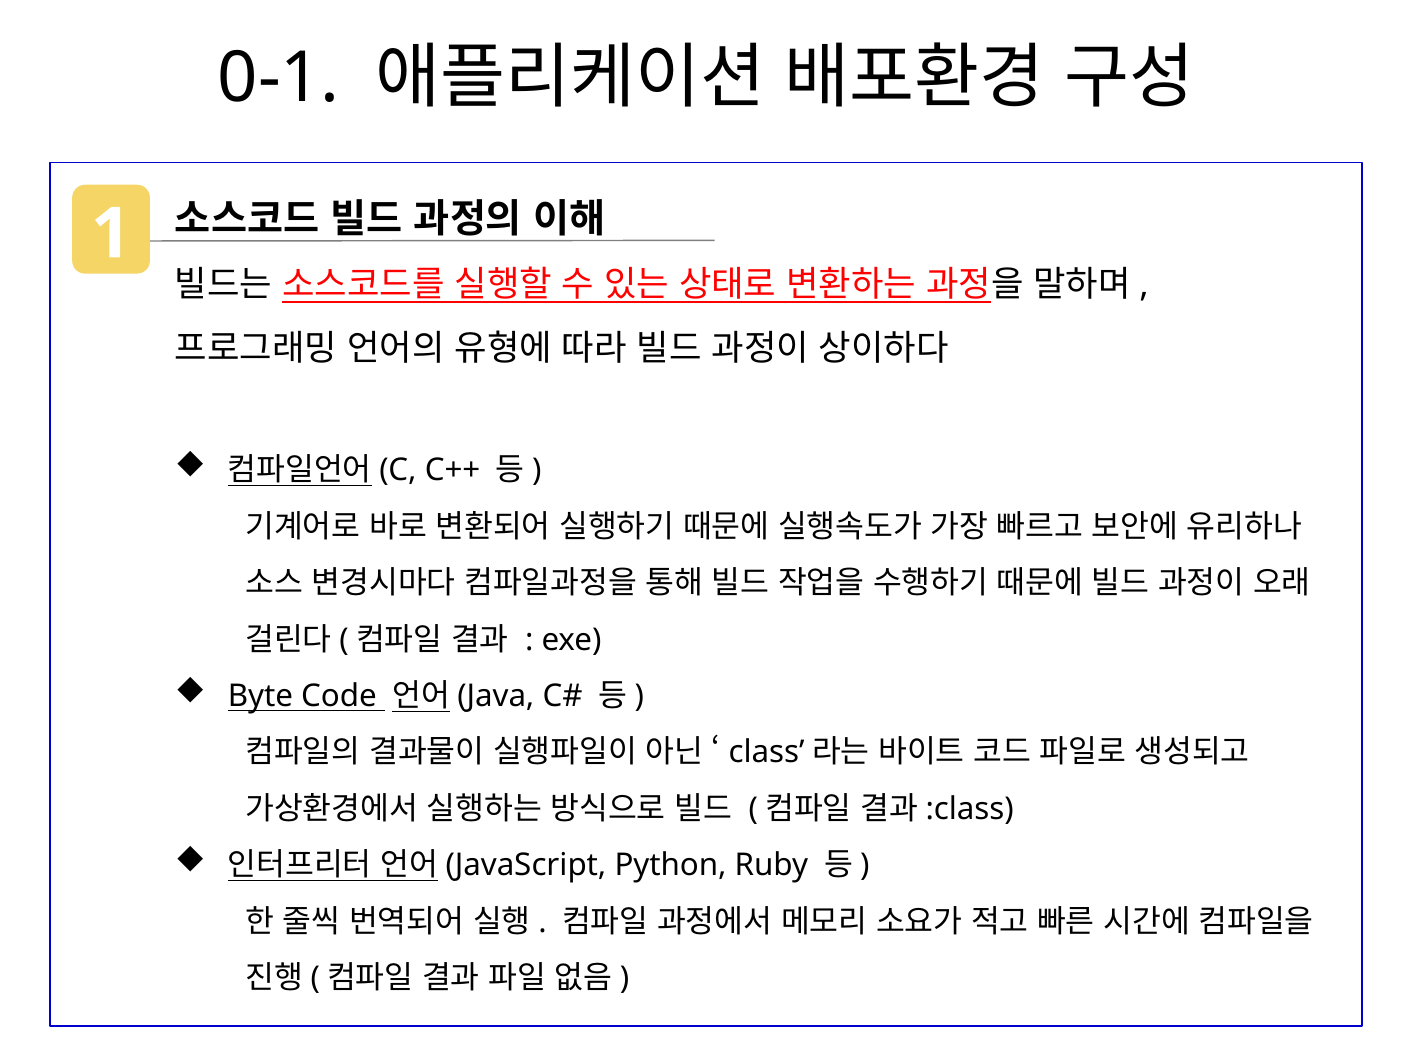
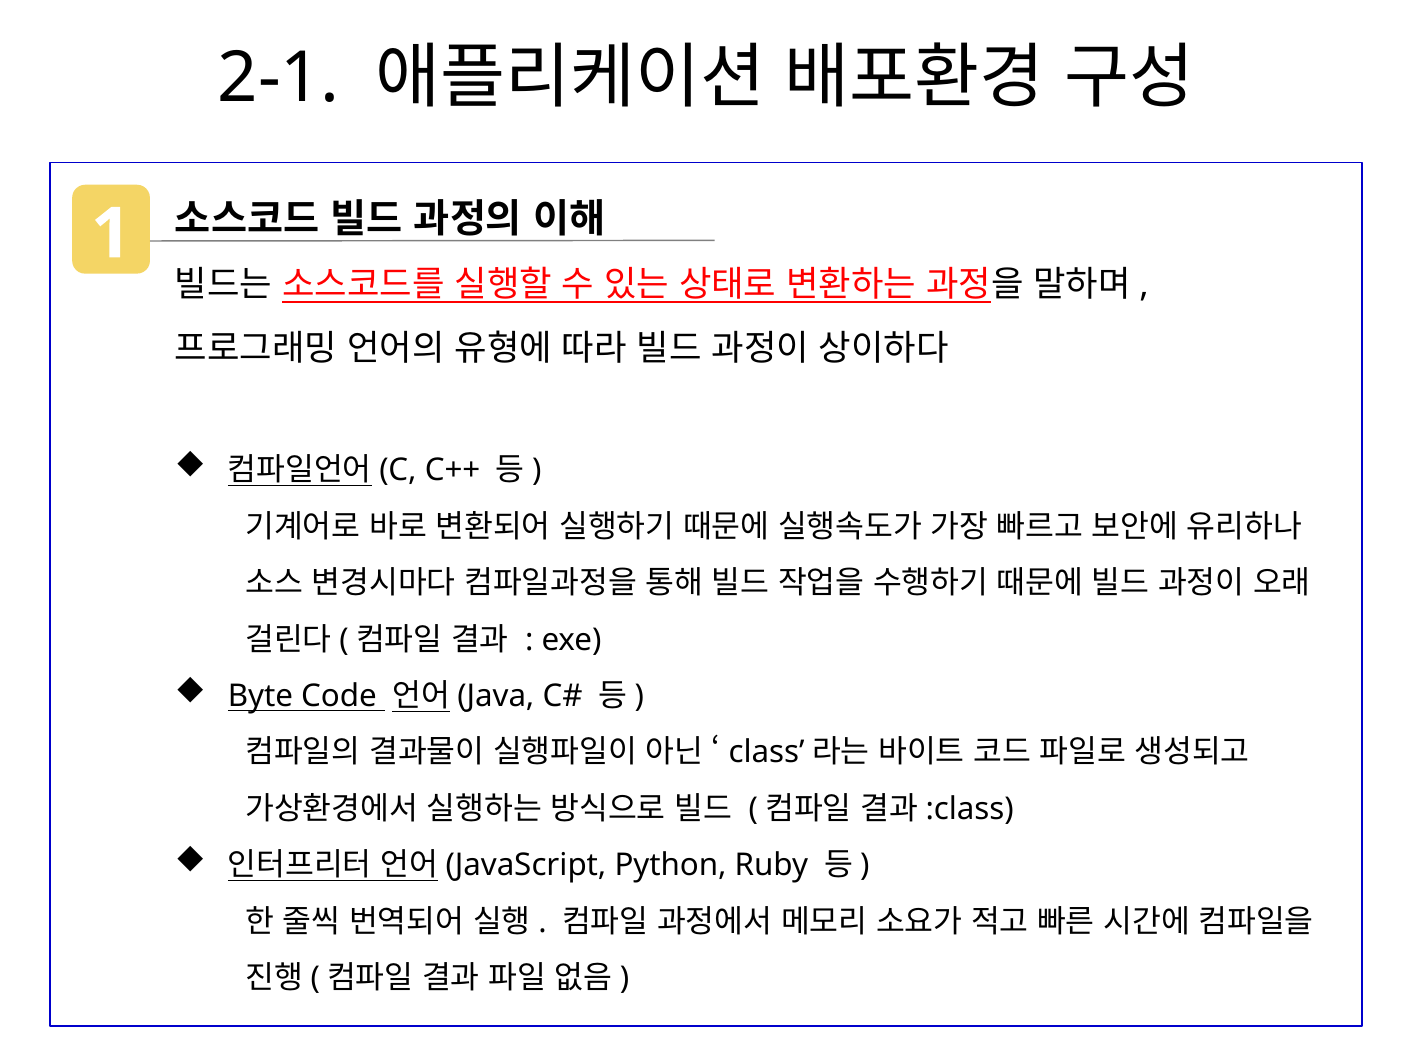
0-1: 0-1 -> 2-1 (279, 78)
